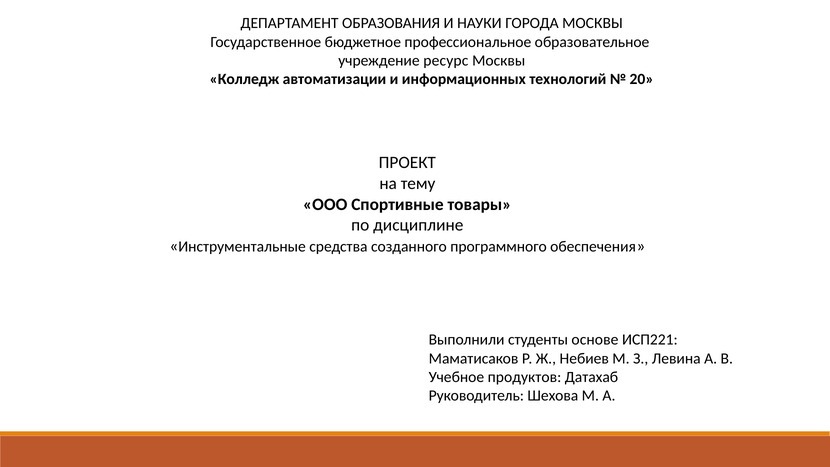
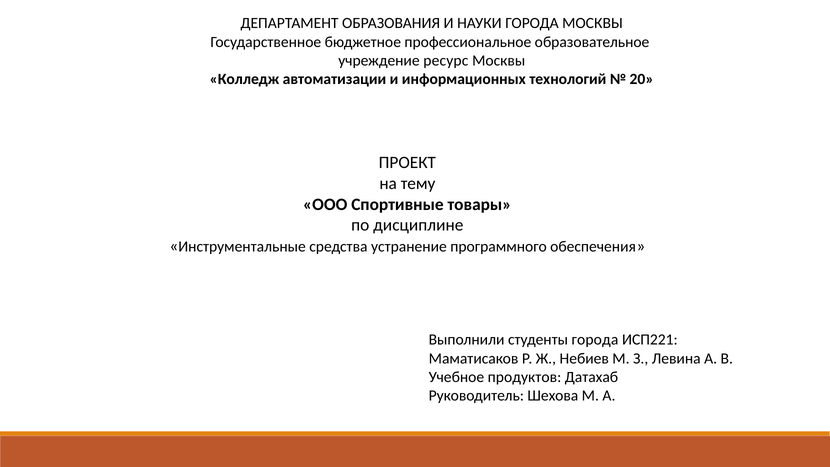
созданного: созданного -> устранение (409, 246)
студенты основе: основе -> города (595, 340)
